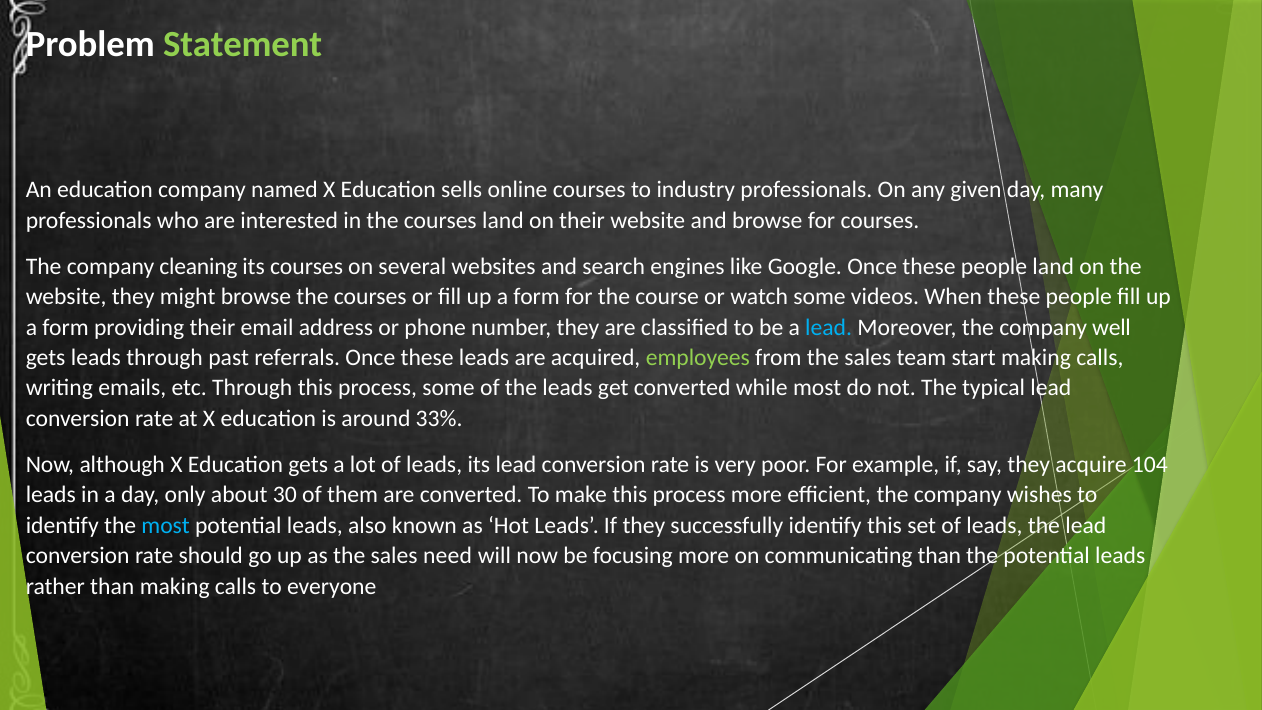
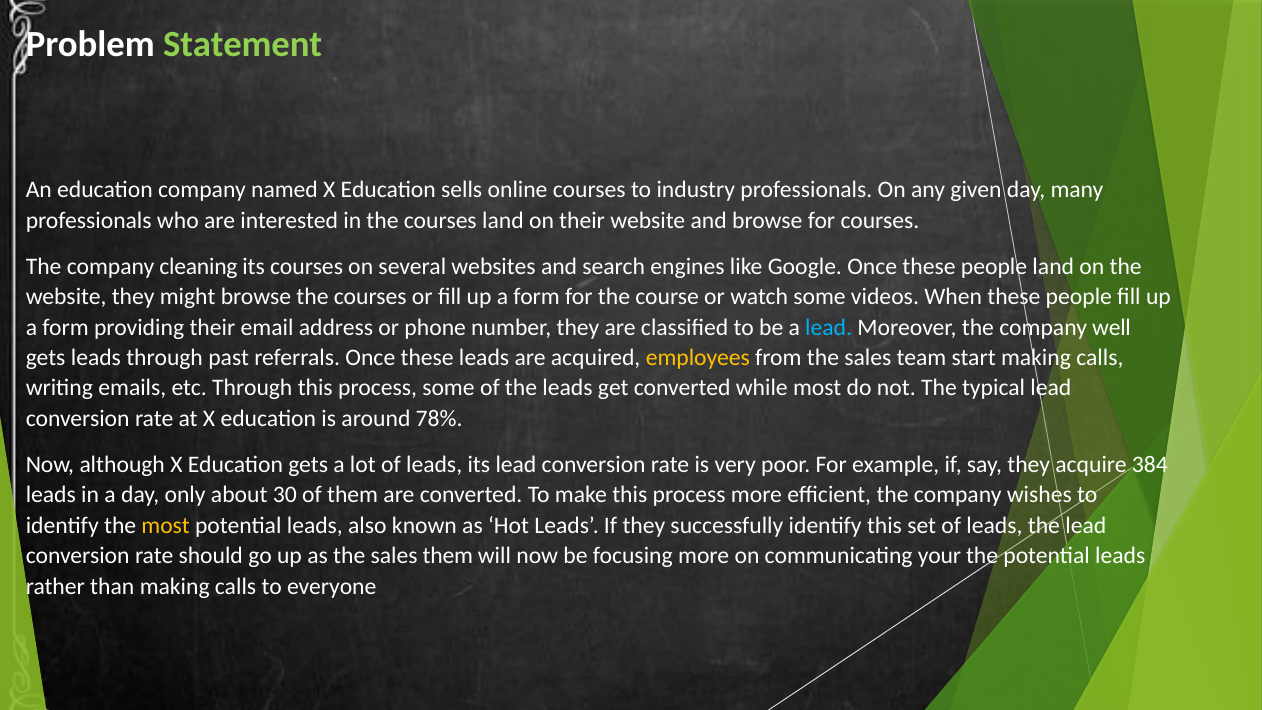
employees colour: light green -> yellow (698, 358)
33%: 33% -> 78% (439, 418)
104: 104 -> 384 (1150, 465)
most colour: light blue -> yellow (166, 525)
sales need: need -> them (448, 556)
communicating than: than -> your (939, 556)
